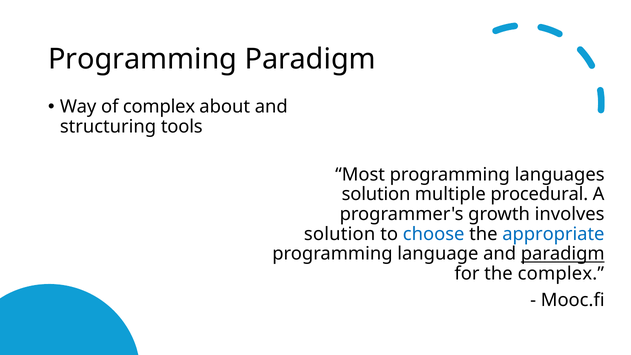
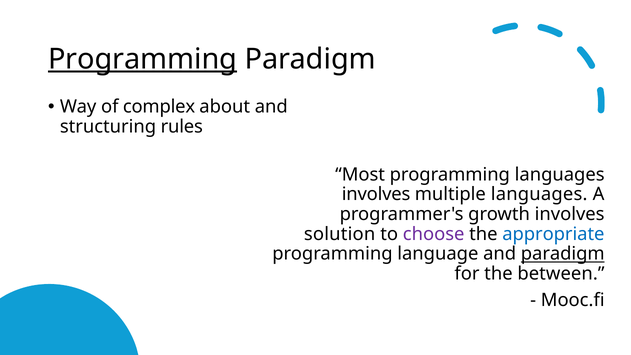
Programming underline: none -> present (143, 59)
tools: tools -> rules (182, 127)
solution: solution -> involves (376, 194)
multiple procedural: procedural -> languages (539, 194)
choose colour: blue -> purple (434, 234)
the complex: complex -> between (561, 274)
